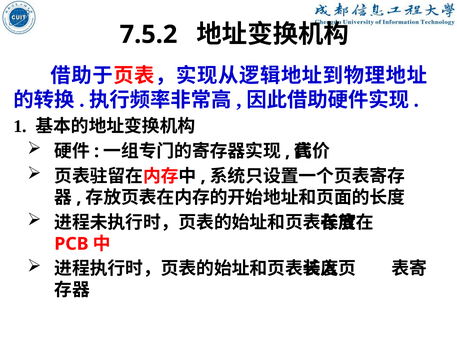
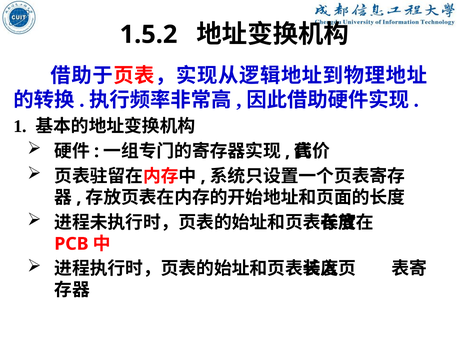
7.5.2: 7.5.2 -> 1.5.2 (149, 34)
